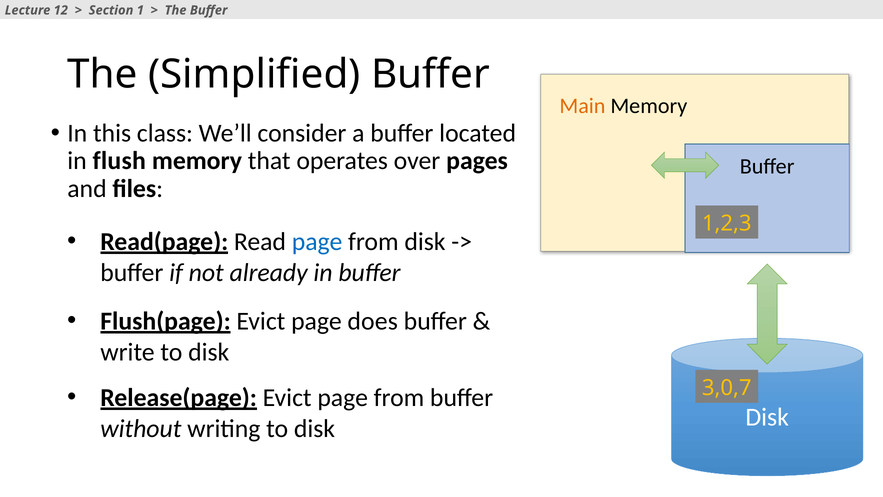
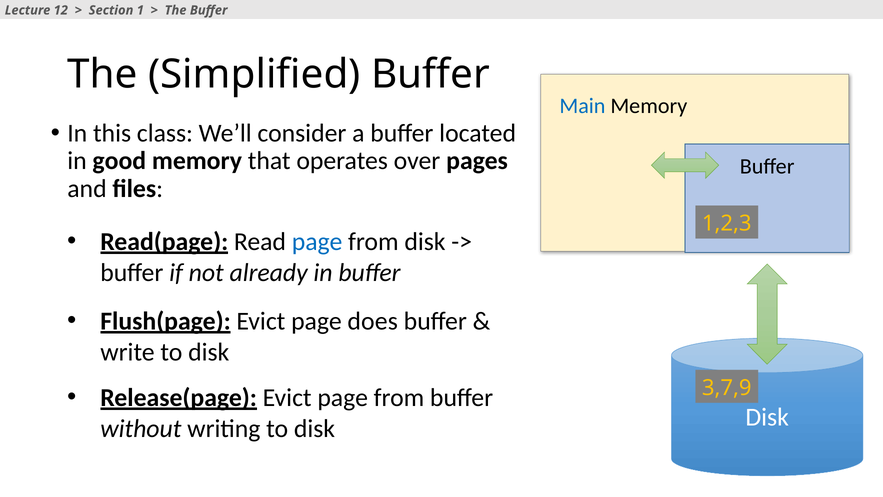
Main colour: orange -> blue (582, 106)
flush: flush -> good (119, 161)
3,0,7: 3,0,7 -> 3,7,9 (727, 388)
